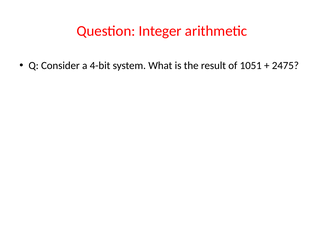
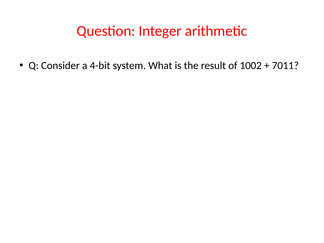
1051: 1051 -> 1002 (251, 66)
2475: 2475 -> 7011 (285, 66)
